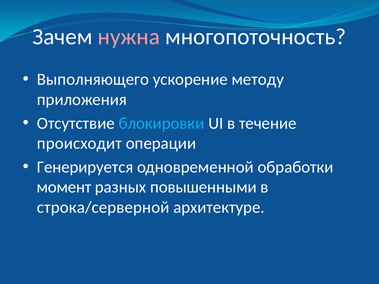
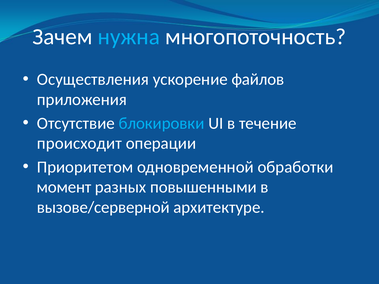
нужна colour: pink -> light blue (129, 37)
Выполняющего: Выполняющего -> Осуществления (93, 80)
методу: методу -> файлов (258, 80)
Генерируется: Генерируется -> Приоритетом (85, 167)
строка/серверной: строка/серверной -> вызове/серверной (103, 208)
